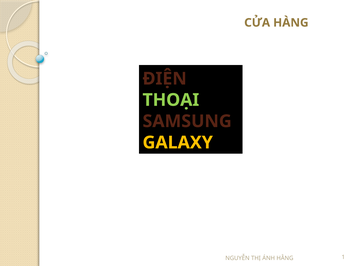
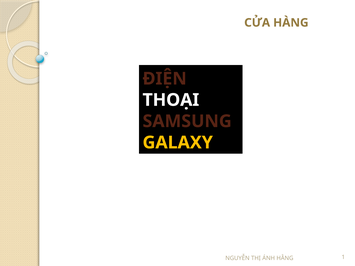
THOẠI colour: light green -> white (171, 100)
